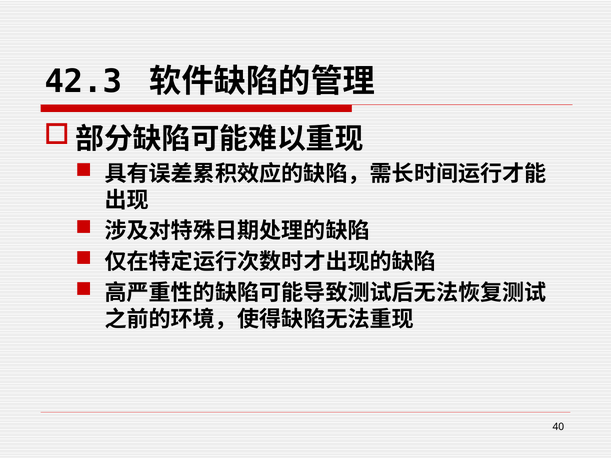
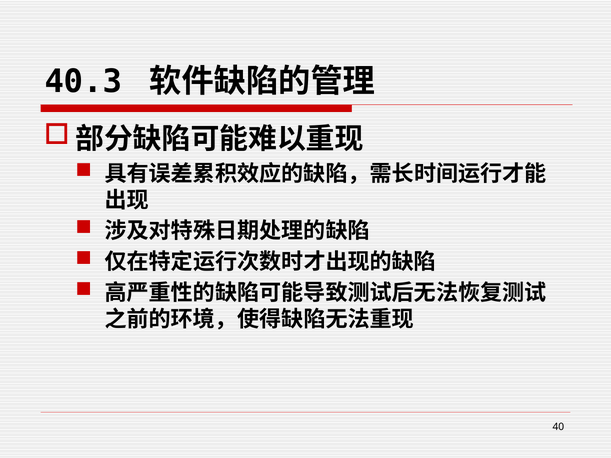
42.3: 42.3 -> 40.3 (83, 81)
